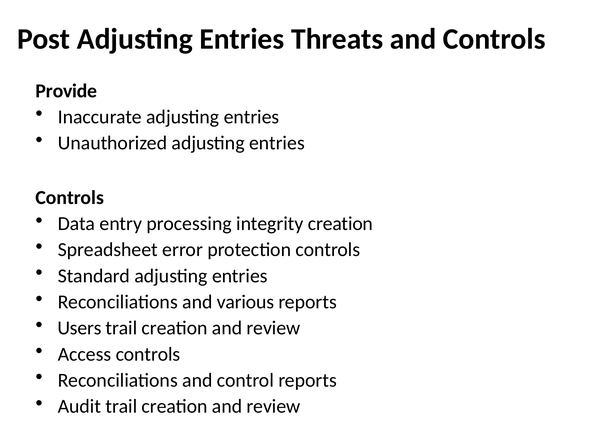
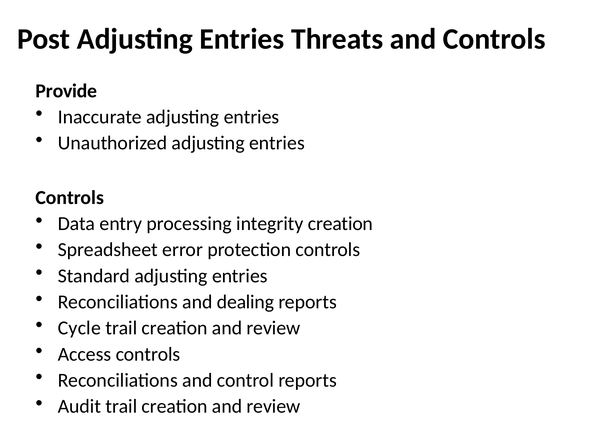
various: various -> dealing (245, 302)
Users: Users -> Cycle (79, 328)
